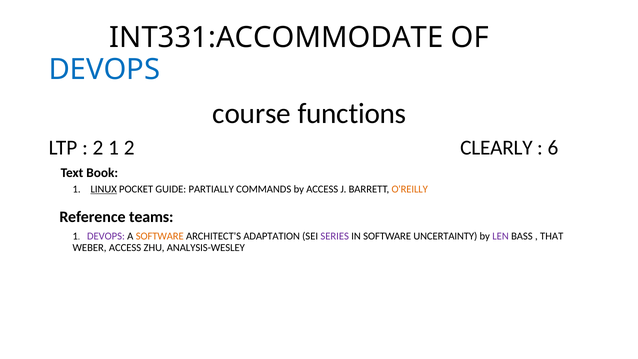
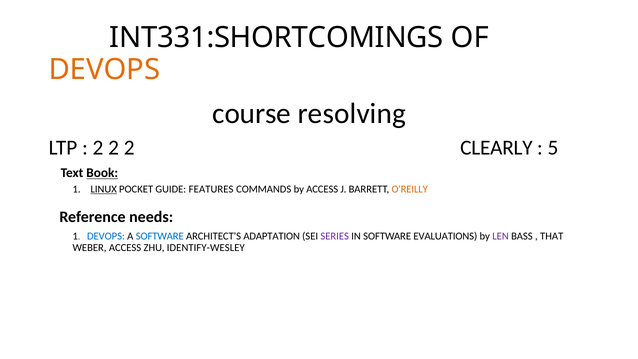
INT331:ACCOMMODATE: INT331:ACCOMMODATE -> INT331:SHORTCOMINGS (277, 38)
DEVOPS colour: blue -> orange (104, 69)
functions: functions -> resolving (352, 114)
1: 1 -> 2 (114, 148)
6: 6 -> 5 (553, 148)
Book underline: none -> present (102, 173)
PARTIALLY: PARTIALLY -> FEATURES (211, 189)
teams: teams -> needs (151, 217)
DEVOPS colour: purple -> blue (106, 236)
SOFTWARE colour: orange -> blue (160, 236)
UNCERTAINTY: UNCERTAINTY -> EVALUATIONS (445, 236)
ANALYSIS-WESLEY: ANALYSIS-WESLEY -> IDENTIFY-WESLEY (206, 248)
